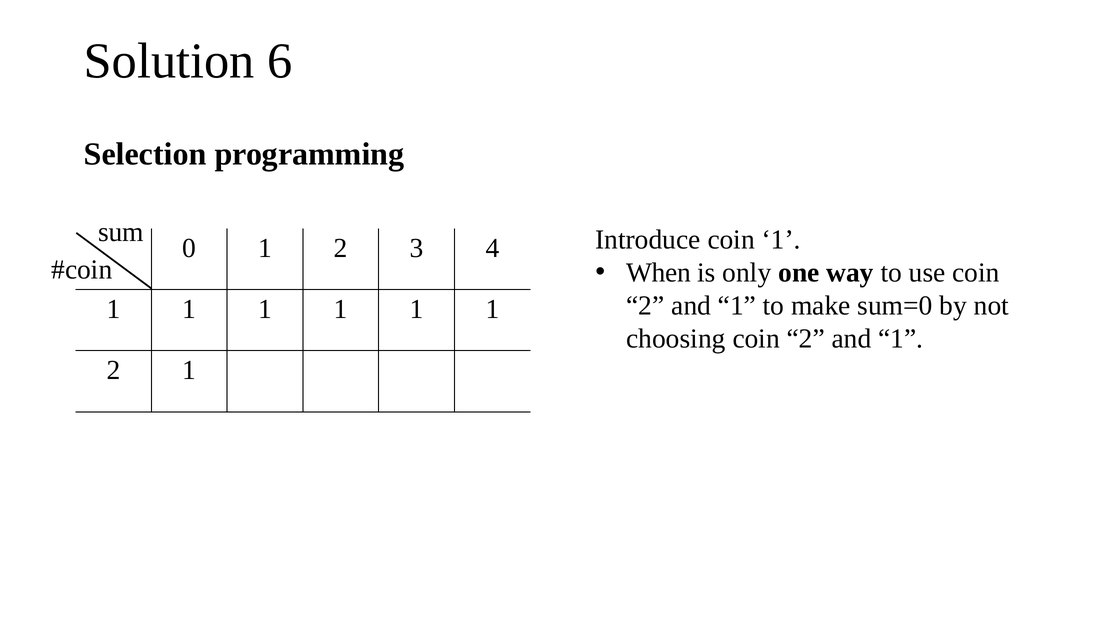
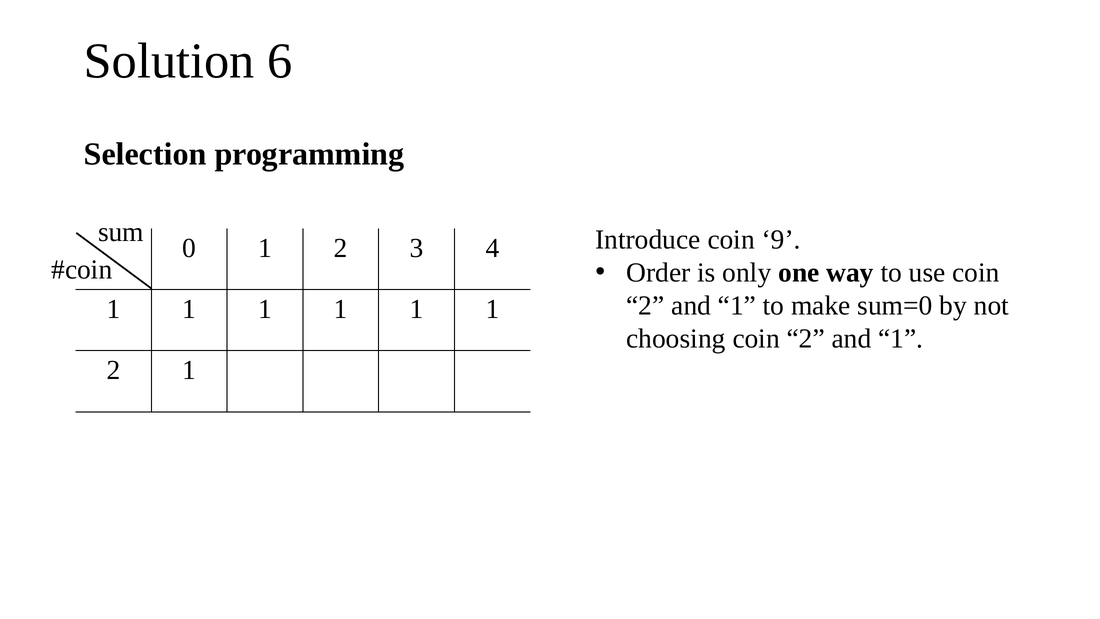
coin 1: 1 -> 9 (781, 239)
When: When -> Order (658, 272)
